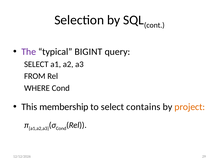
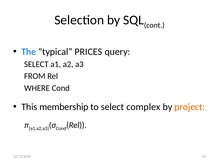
The colour: purple -> blue (29, 52)
BIGINT: BIGINT -> PRICES (88, 52)
contains: contains -> complex (143, 107)
